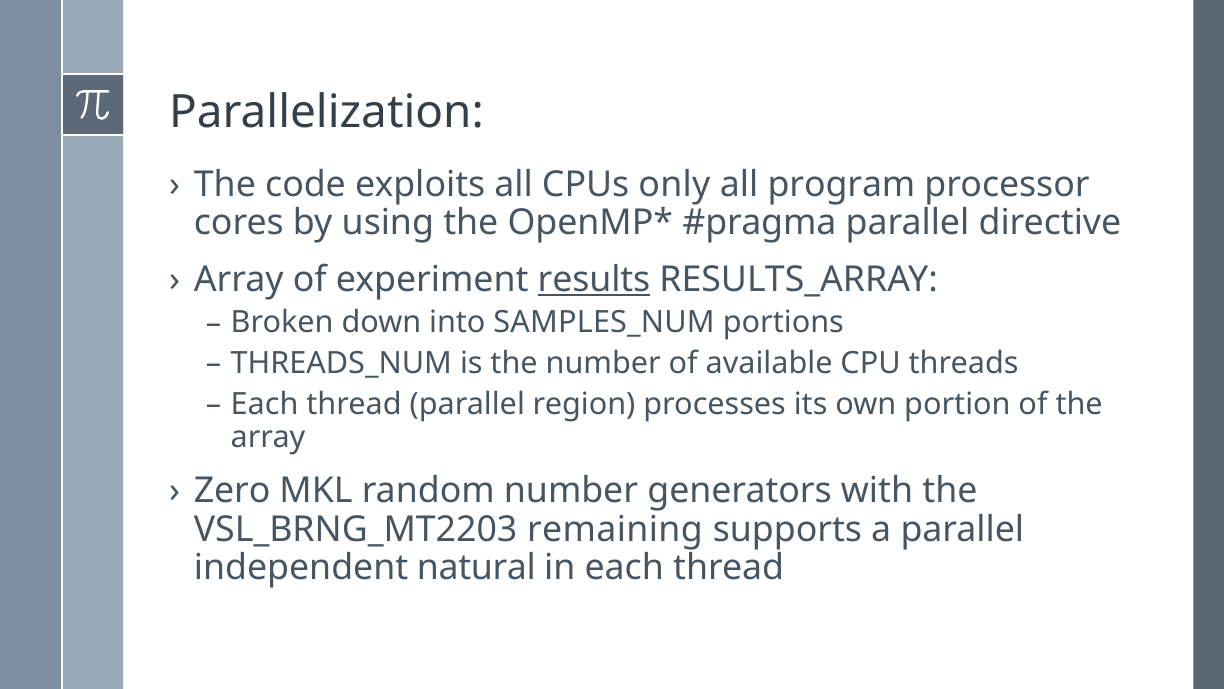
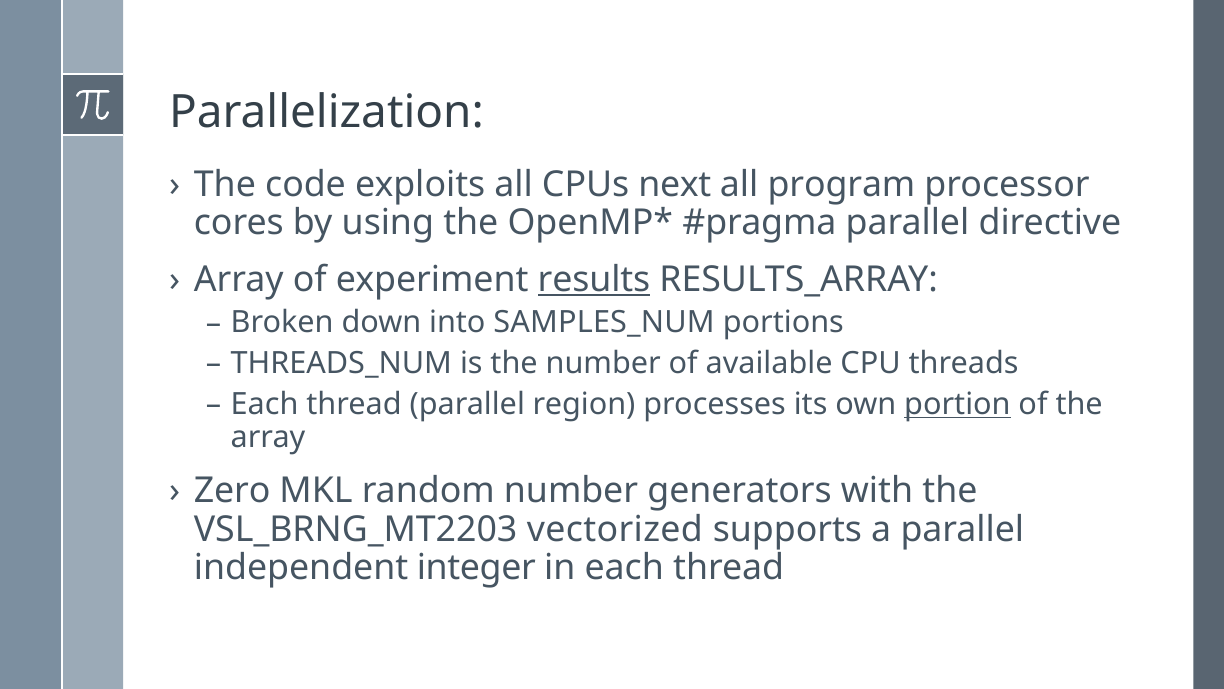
only: only -> next (675, 184)
portion underline: none -> present (957, 404)
remaining: remaining -> vectorized (615, 529)
natural: natural -> integer (476, 568)
